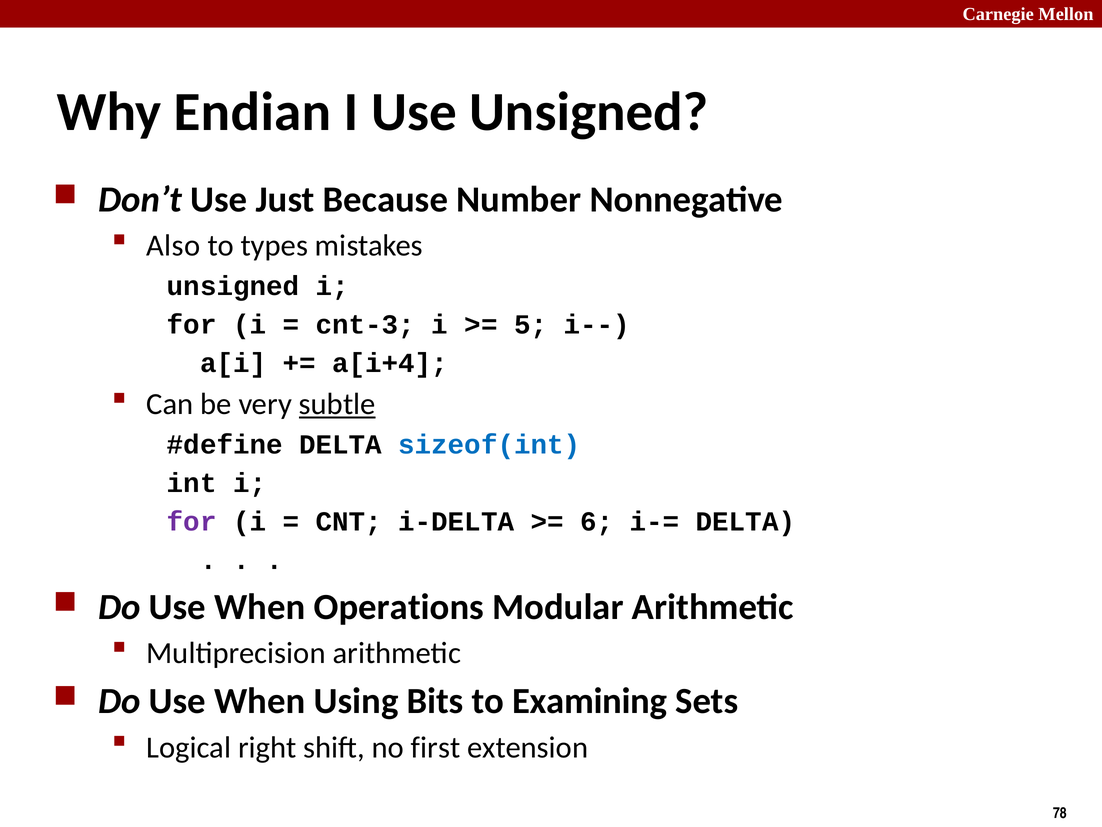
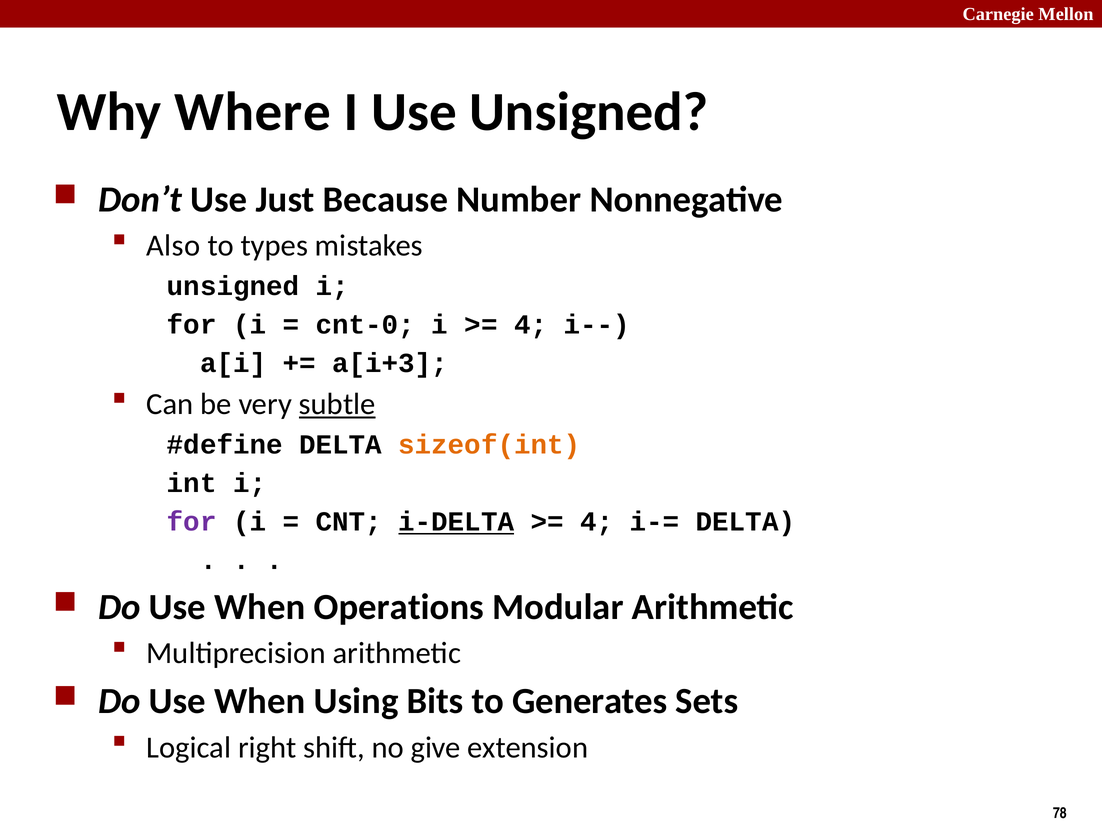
Endian: Endian -> Where (252, 112)
cnt-3: cnt-3 -> cnt-0 (365, 324)
5: 5 -> 4 (531, 324)
a[i+4: a[i+4 -> a[i+3 (390, 363)
sizeof(int colour: blue -> orange (489, 444)
i-DELTA underline: none -> present (456, 521)
6: 6 -> 4 (597, 521)
Examining: Examining -> Generates (590, 701)
first: first -> give (436, 747)
